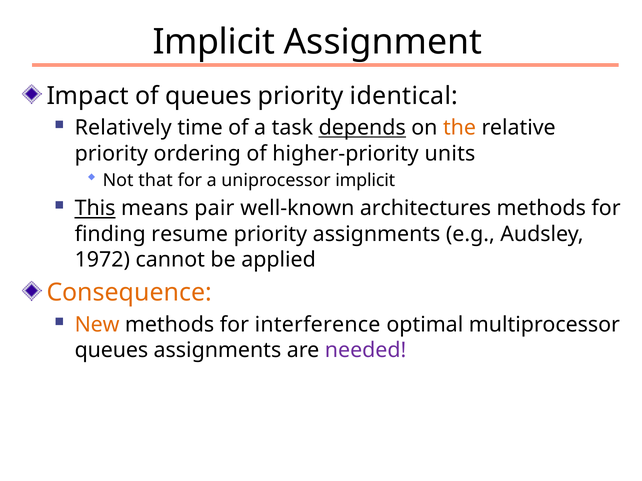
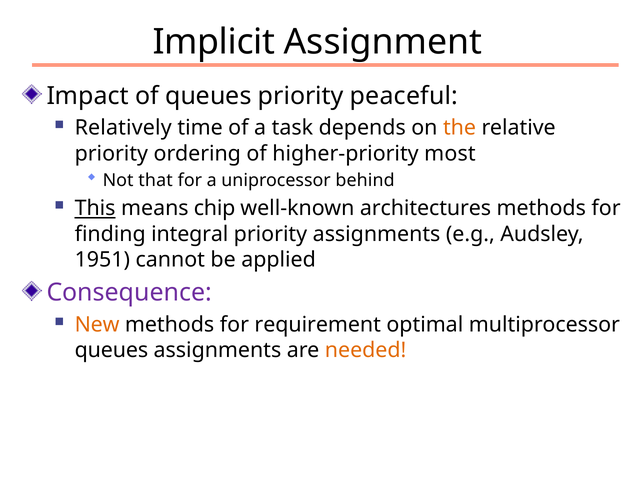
identical: identical -> peaceful (404, 96)
depends underline: present -> none (362, 128)
units: units -> most (450, 154)
uniprocessor implicit: implicit -> behind (365, 181)
pair: pair -> chip (215, 209)
resume: resume -> integral (190, 234)
1972: 1972 -> 1951 (102, 260)
Consequence colour: orange -> purple (129, 293)
interference: interference -> requirement (318, 325)
needed colour: purple -> orange (366, 351)
